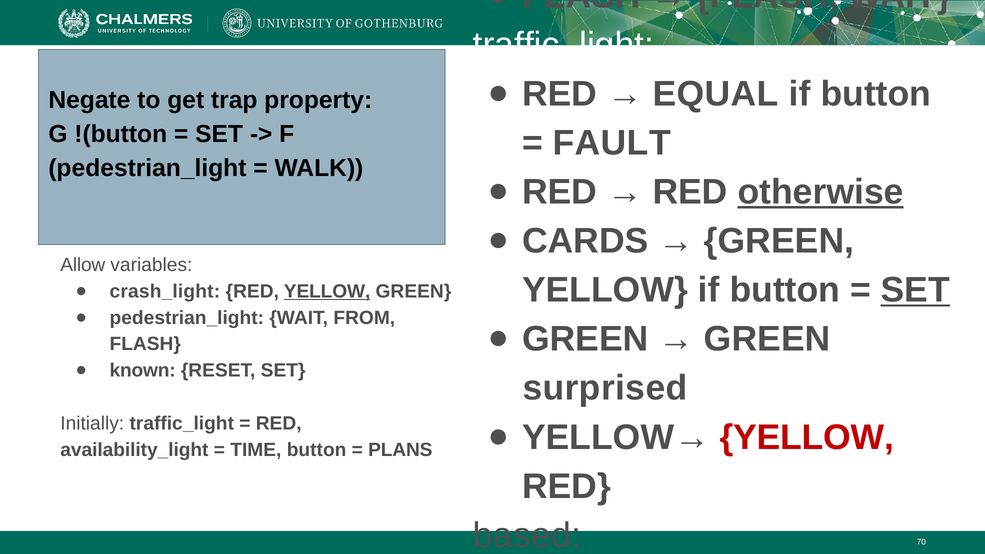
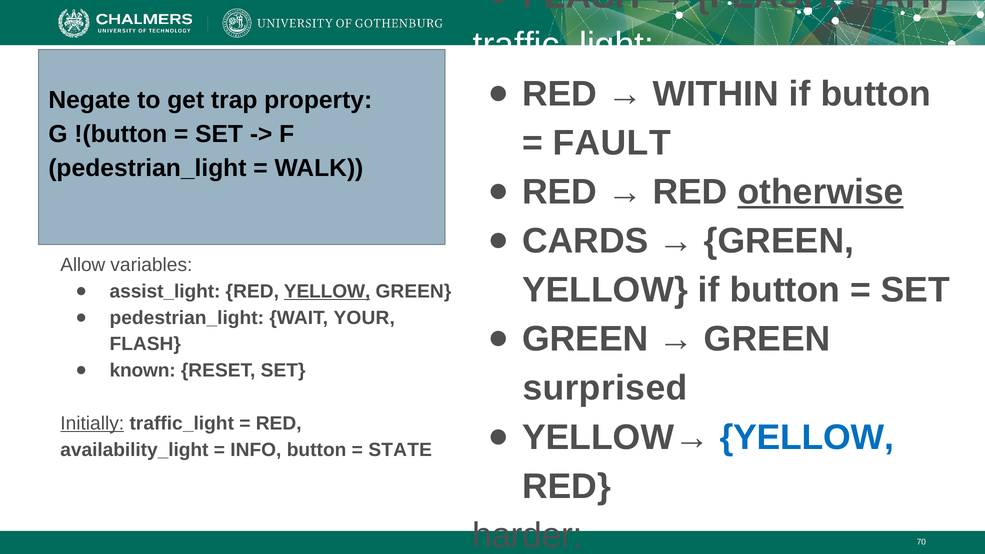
EQUAL: EQUAL -> WITHIN (716, 94)
SET underline: present -> none (915, 290)
crash_light: crash_light -> assist_light (165, 291)
FROM: FROM -> YOUR (364, 318)
Initially underline: none -> present (92, 423)
YELLOW colour: red -> blue (807, 437)
TIME: TIME -> INFO (256, 450)
PLANS: PLANS -> STATE (400, 450)
based: based -> harder (527, 535)
